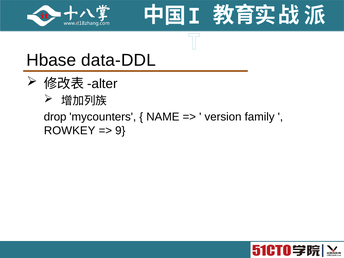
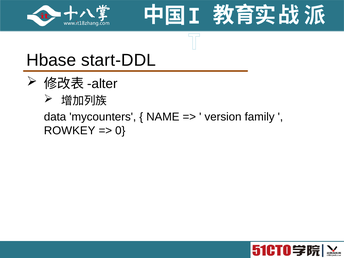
data-DDL: data-DDL -> start-DDL (118, 60)
drop: drop -> data (55, 117)
9: 9 -> 0 (120, 131)
